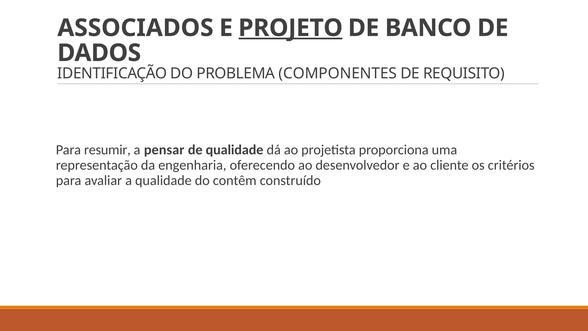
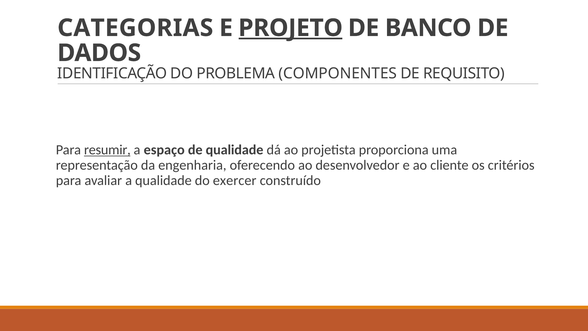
ASSOCIADOS: ASSOCIADOS -> CATEGORIAS (135, 28)
resumir underline: none -> present (107, 150)
pensar: pensar -> espaço (164, 150)
contêm: contêm -> exercer (235, 180)
